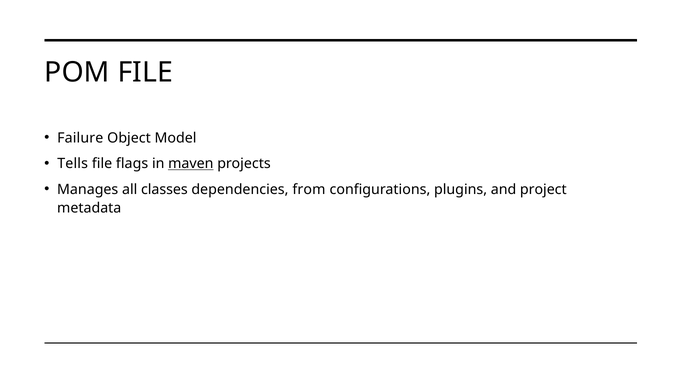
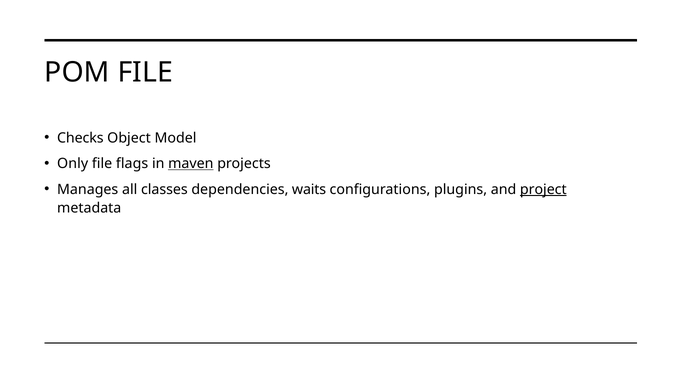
Failure: Failure -> Checks (80, 138)
Tells: Tells -> Only (73, 164)
from: from -> waits (309, 190)
project underline: none -> present (543, 190)
